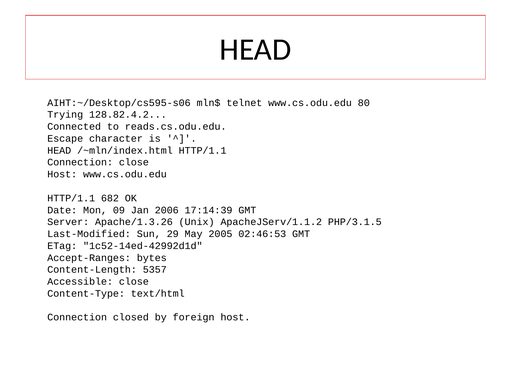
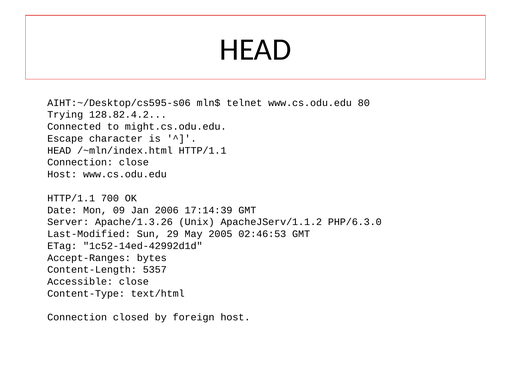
reads.cs.odu.edu: reads.cs.odu.edu -> might.cs.odu.edu (176, 127)
682: 682 -> 700 (110, 198)
PHP/3.1.5: PHP/3.1.5 -> PHP/6.3.0 (355, 222)
